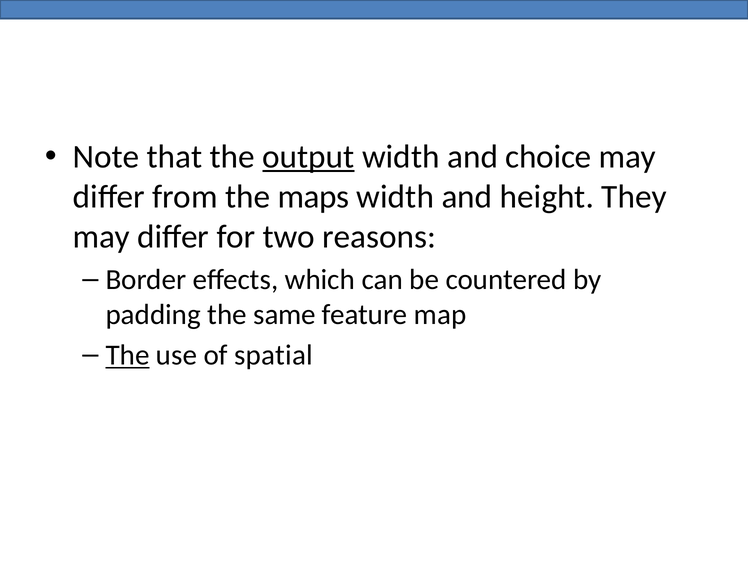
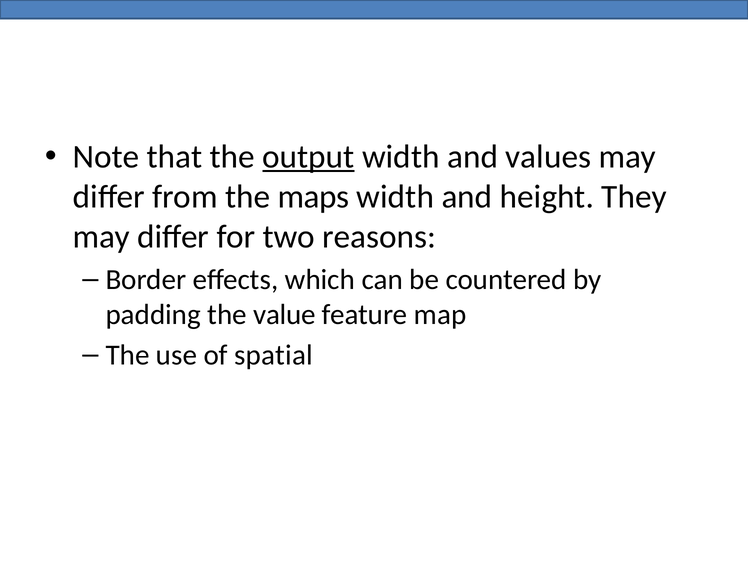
choice: choice -> values (548, 157)
same: same -> value (285, 315)
The underline: present -> none (128, 355)
